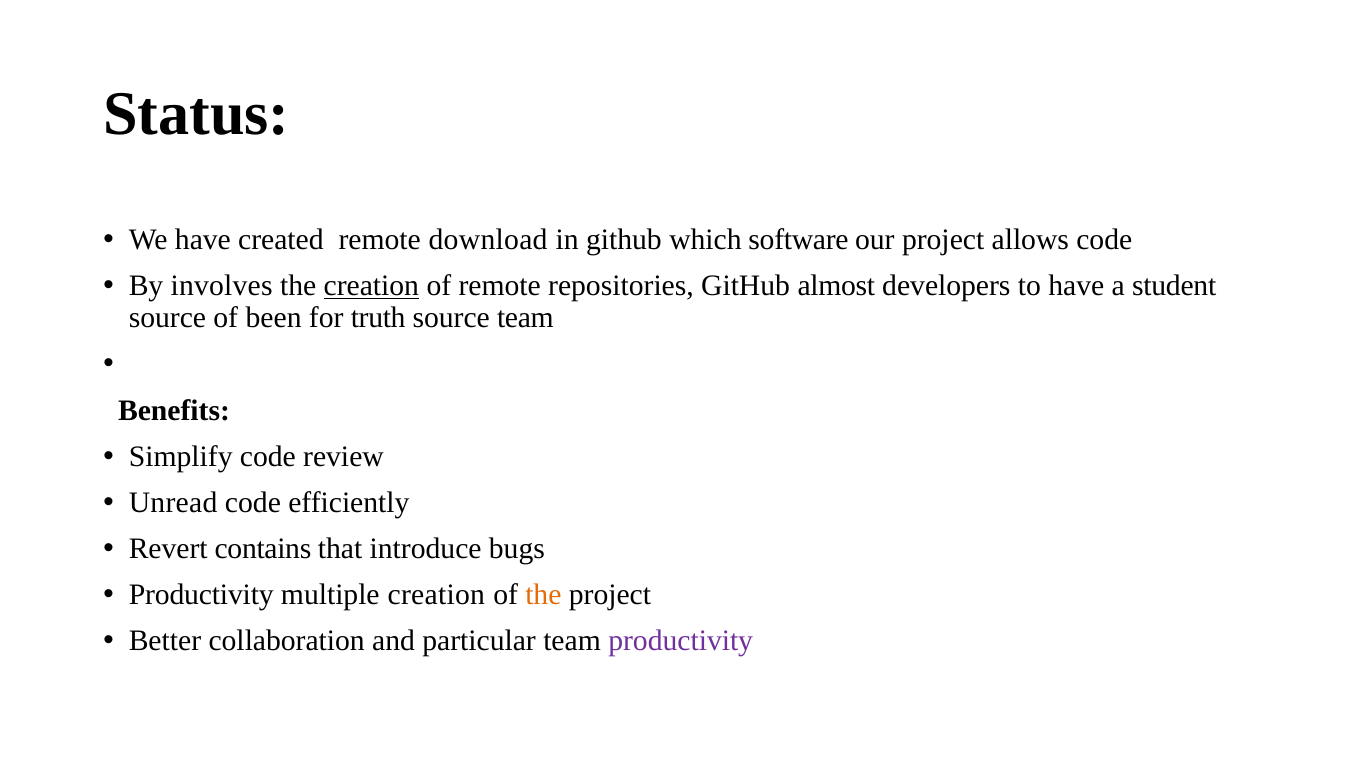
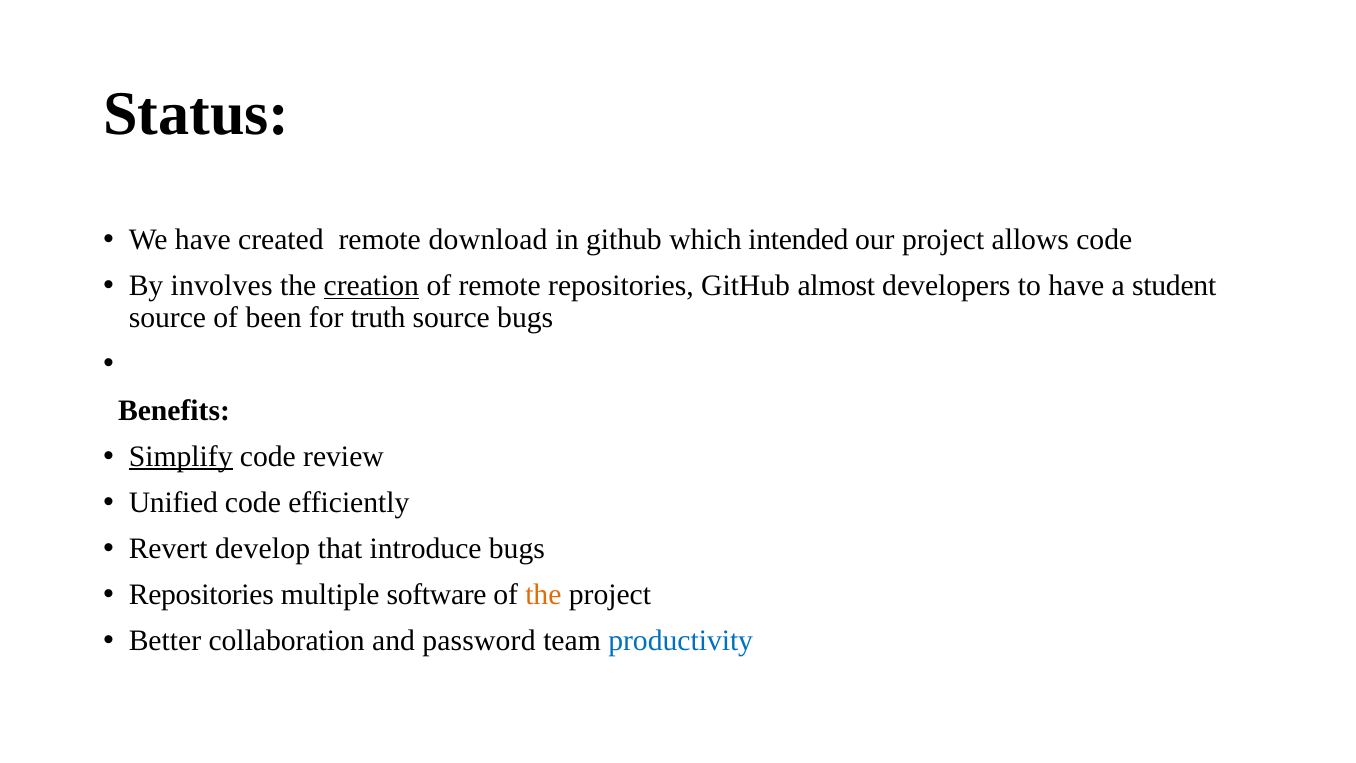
software: software -> intended (798, 240)
source team: team -> bugs (525, 318)
Simplify underline: none -> present (181, 456)
Unread: Unread -> Unified (173, 502)
contains: contains -> develop (263, 549)
Productivity: Productivity -> Repositories (201, 595)
multiple creation: creation -> software (437, 595)
particular: particular -> password (479, 641)
productivity colour: purple -> blue (681, 641)
